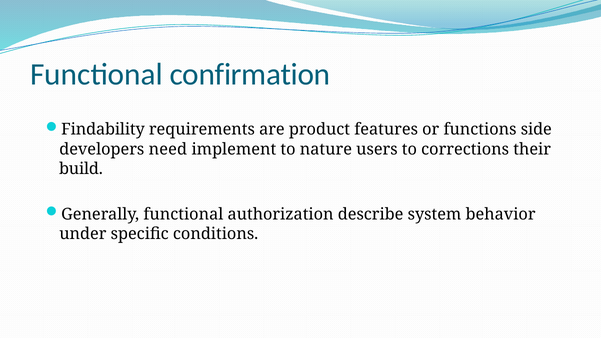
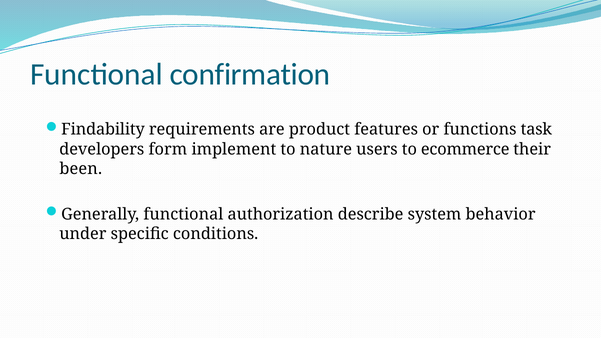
side: side -> task (536, 130)
need: need -> form (168, 149)
corrections: corrections -> ecommerce (465, 149)
build: build -> been (81, 169)
